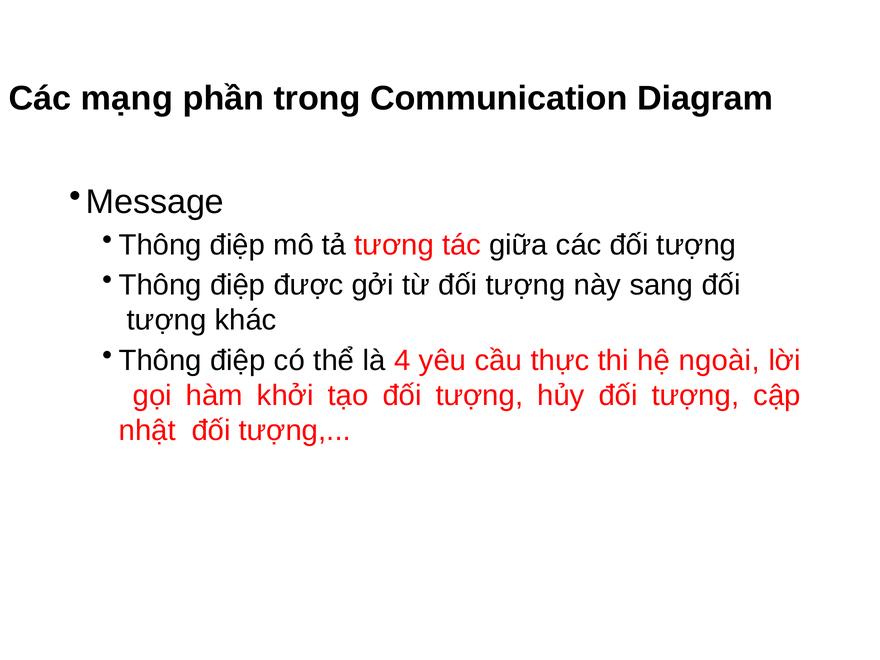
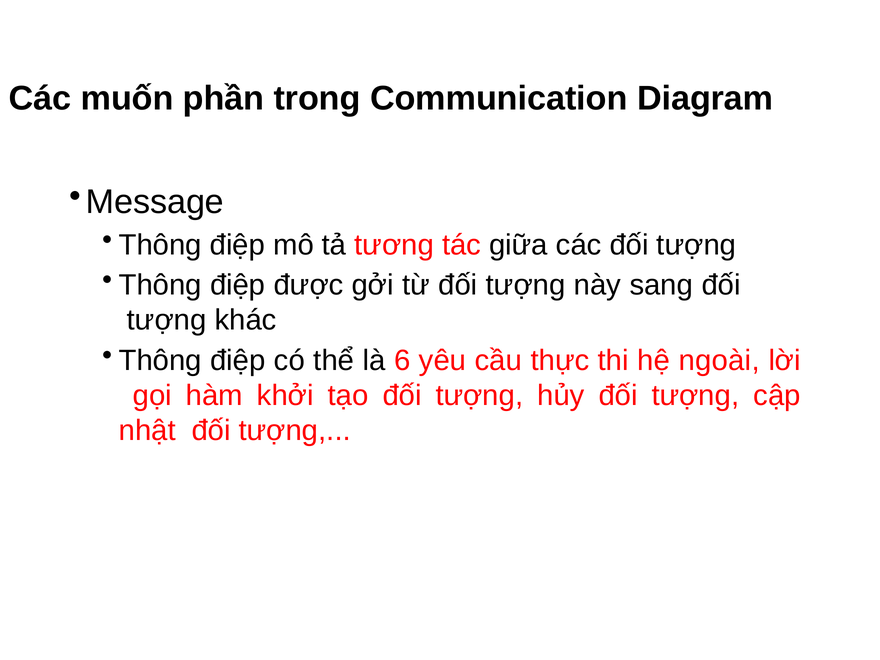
mạng: mạng -> muốn (127, 98)
4: 4 -> 6 (402, 360)
